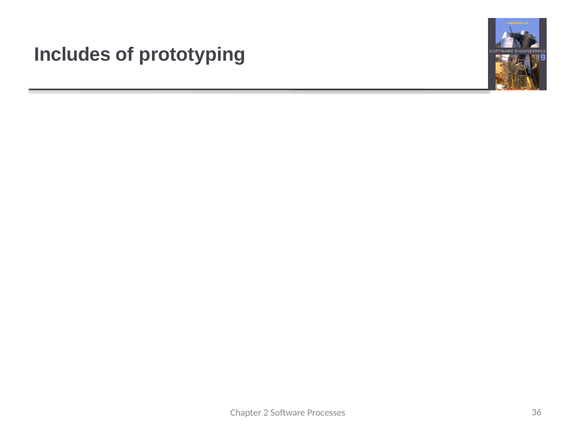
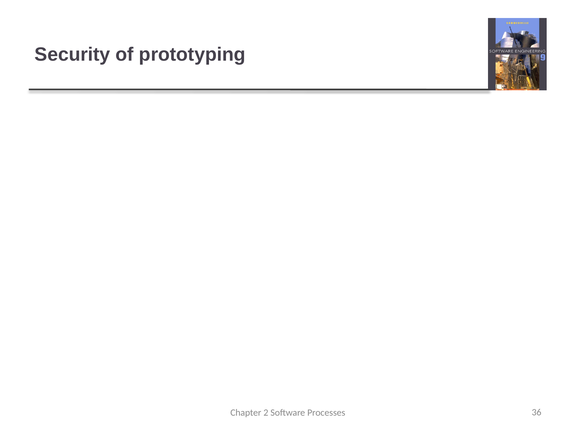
Includes: Includes -> Security (72, 55)
